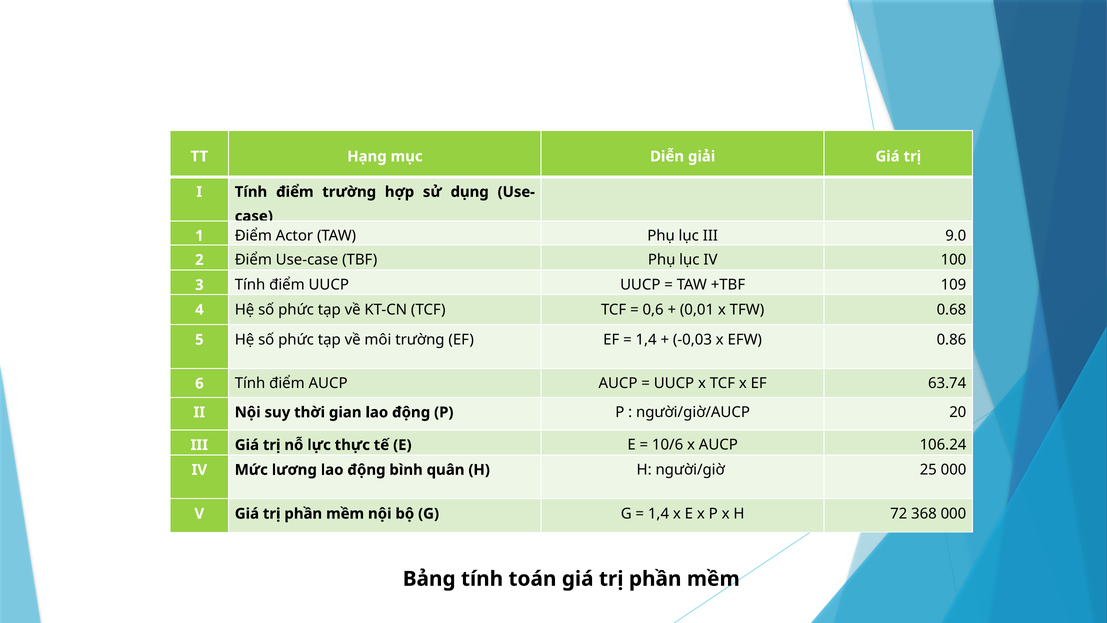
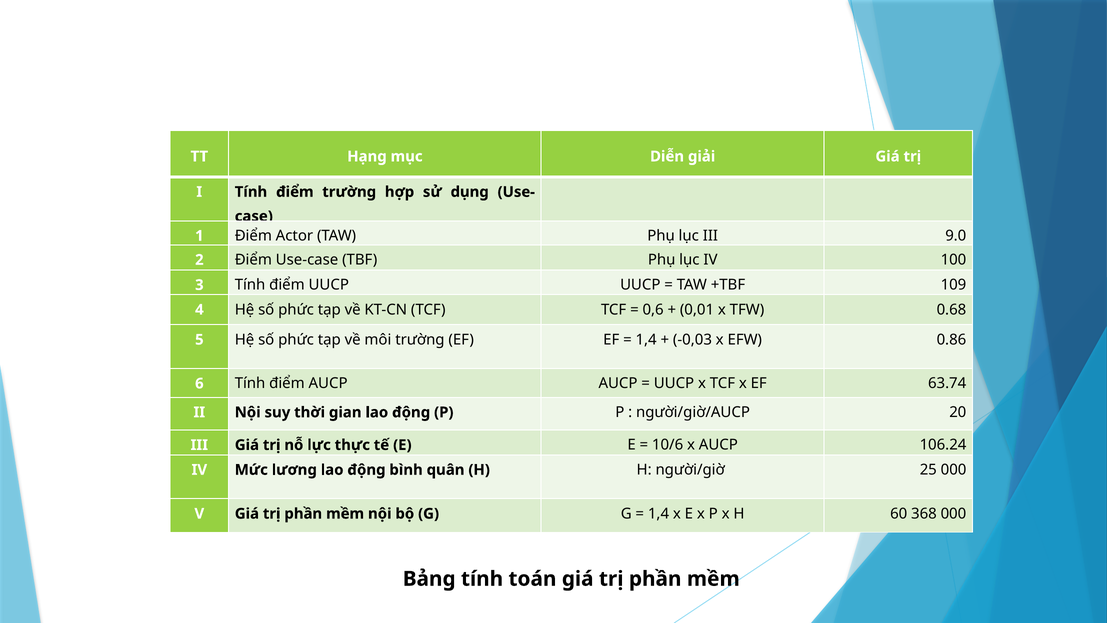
72: 72 -> 60 (899, 513)
